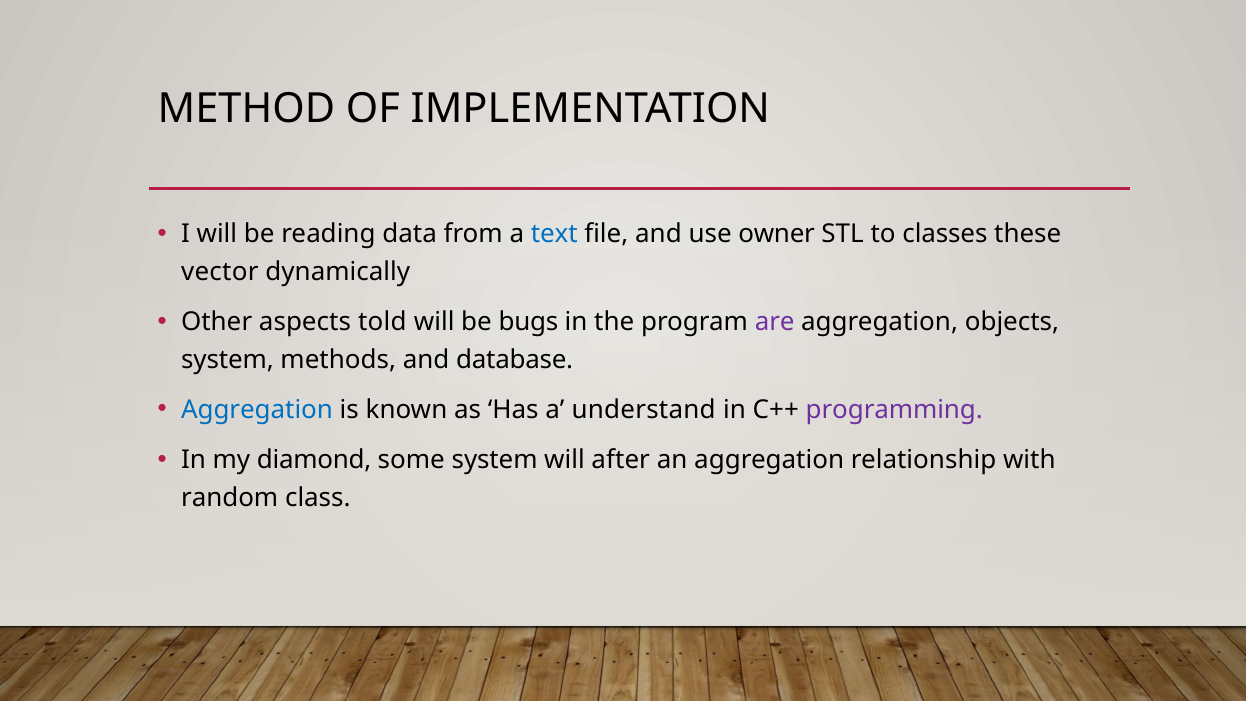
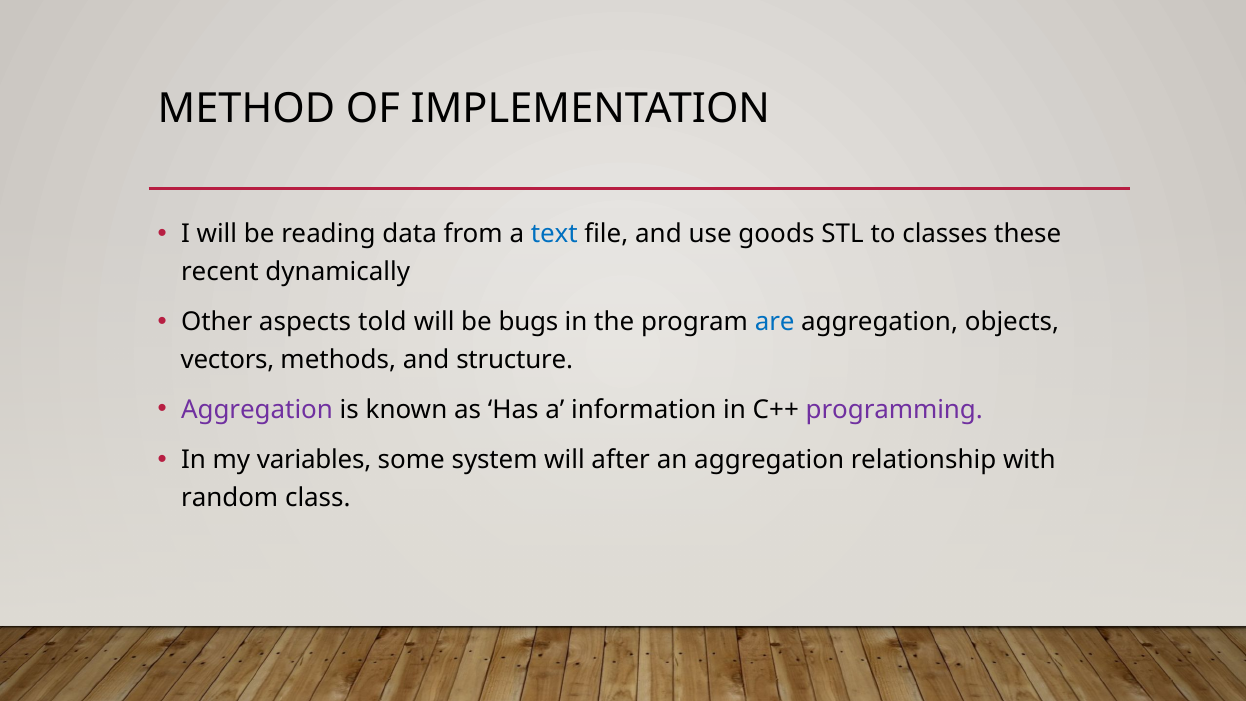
owner: owner -> goods (776, 234)
vector: vector -> recent (220, 272)
are colour: purple -> blue (775, 322)
system: system -> vectors (228, 359)
database: database -> structure (515, 359)
Aggregation colour: blue -> purple (257, 410)
understand: understand -> information (644, 410)
diamond: diamond -> variables (314, 460)
